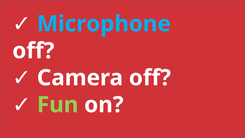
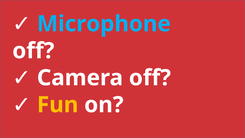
Fun colour: light green -> yellow (58, 105)
